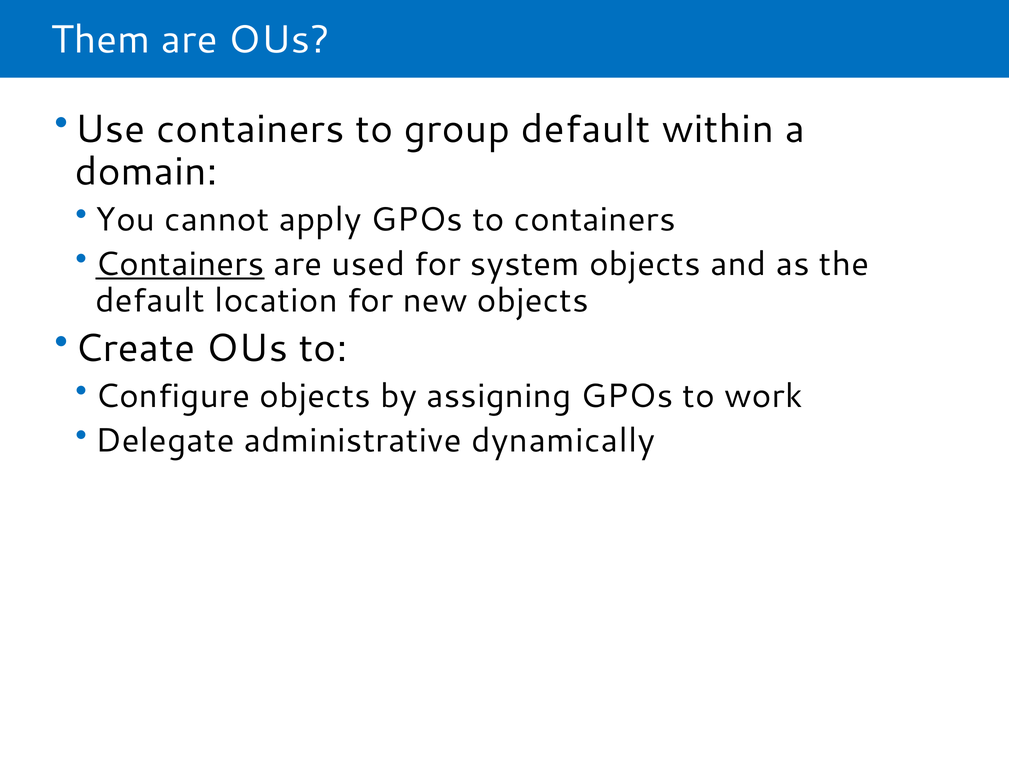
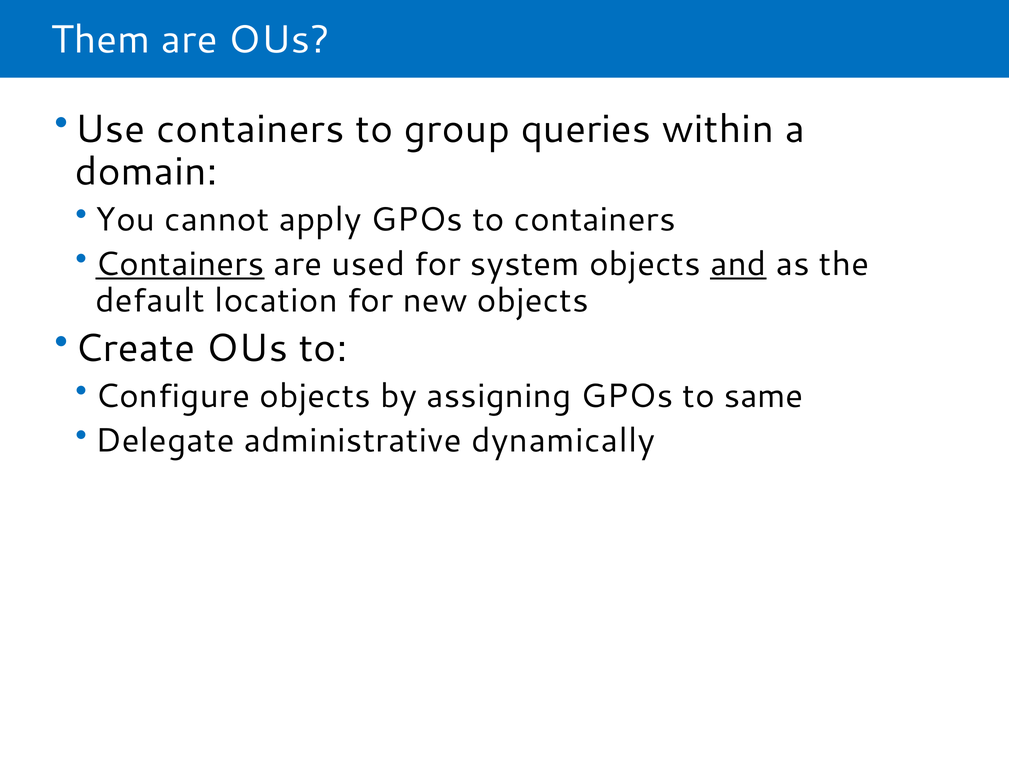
group default: default -> queries (586, 129)
and underline: none -> present (738, 264)
work: work -> same (764, 396)
